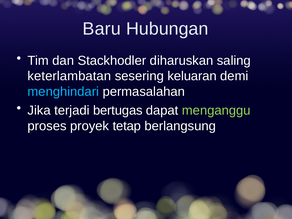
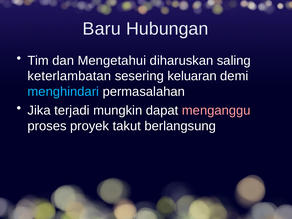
Stackhodler: Stackhodler -> Mengetahui (112, 61)
bertugas: bertugas -> mungkin (118, 110)
menganggu colour: light green -> pink (216, 110)
tetap: tetap -> takut (127, 126)
